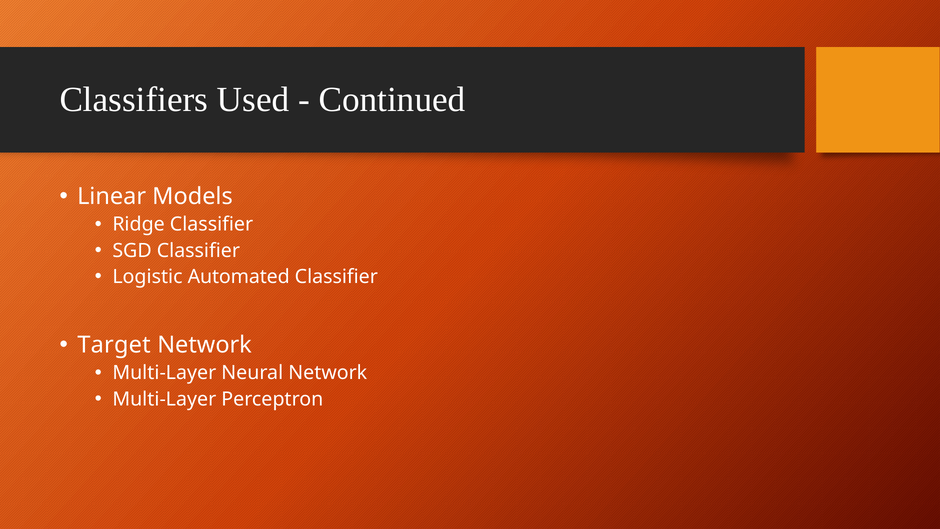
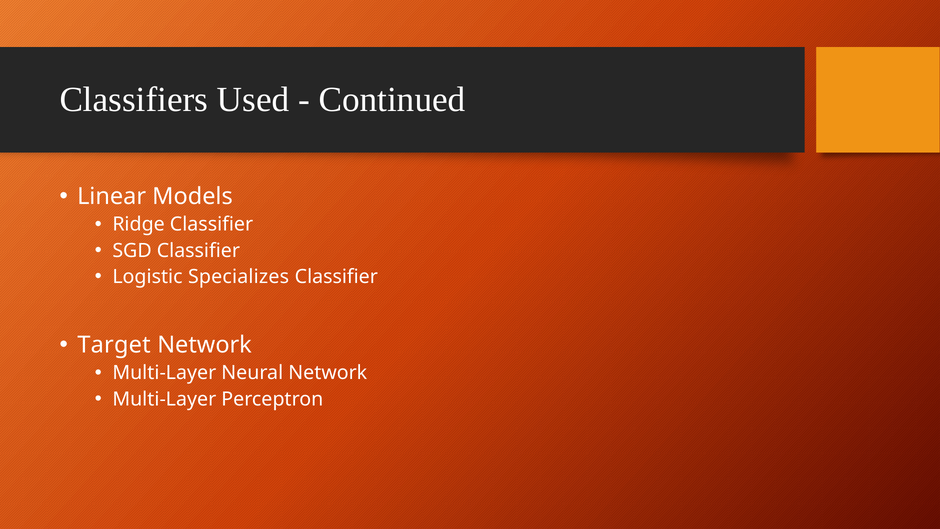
Automated: Automated -> Specializes (239, 276)
